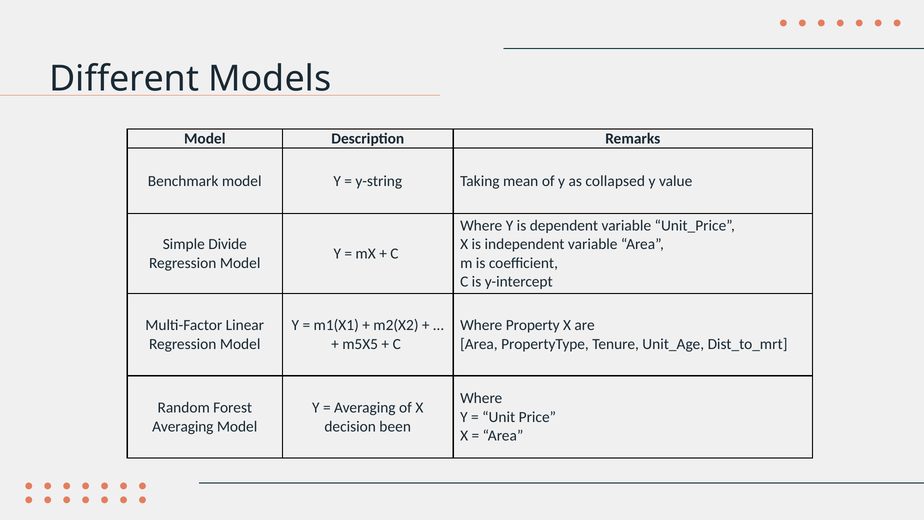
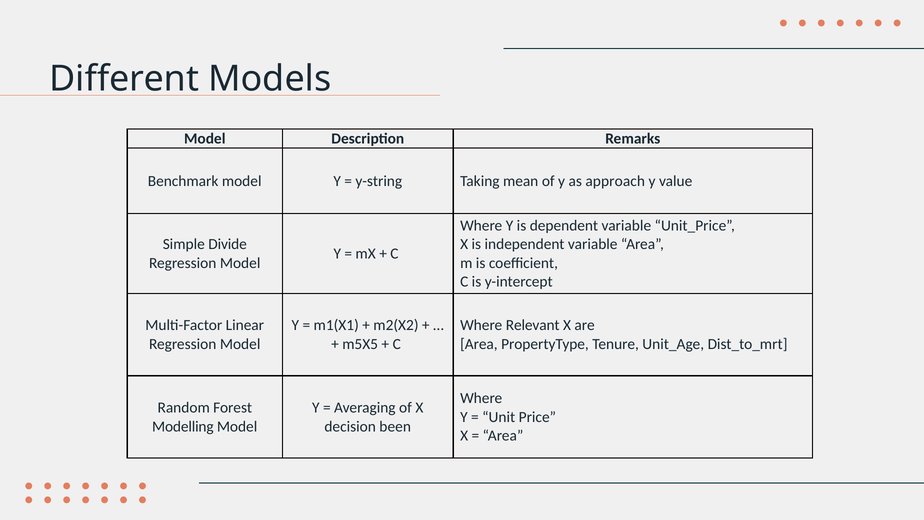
collapsed: collapsed -> approach (615, 181)
Property: Property -> Relevant (533, 325)
Averaging: Averaging -> Modelling (183, 426)
